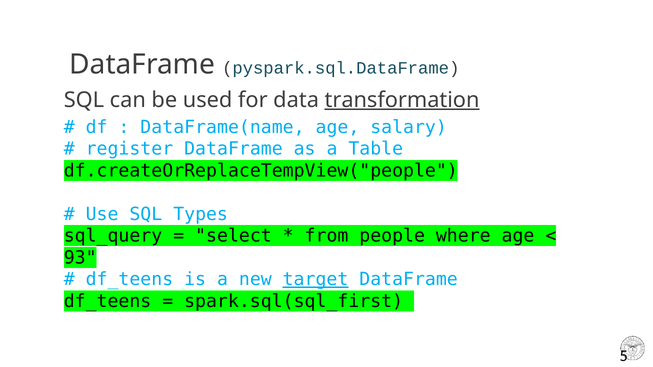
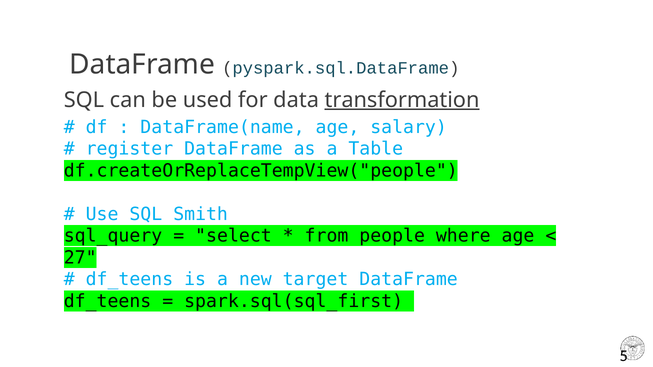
Types: Types -> Smith (201, 214)
93: 93 -> 27 (80, 258)
target underline: present -> none (315, 280)
